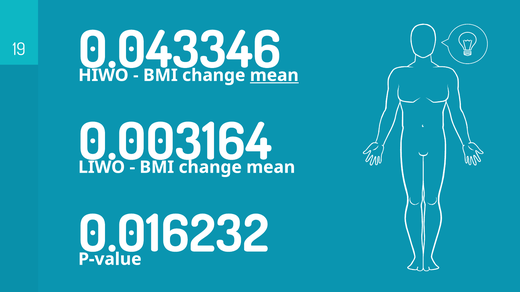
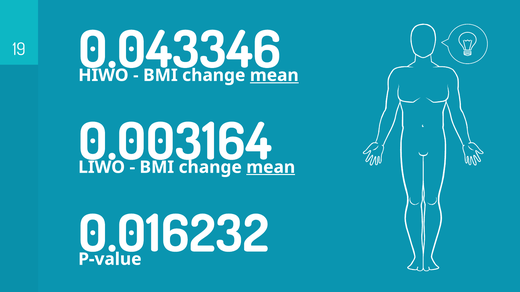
mean underline: none -> present (271, 167)
